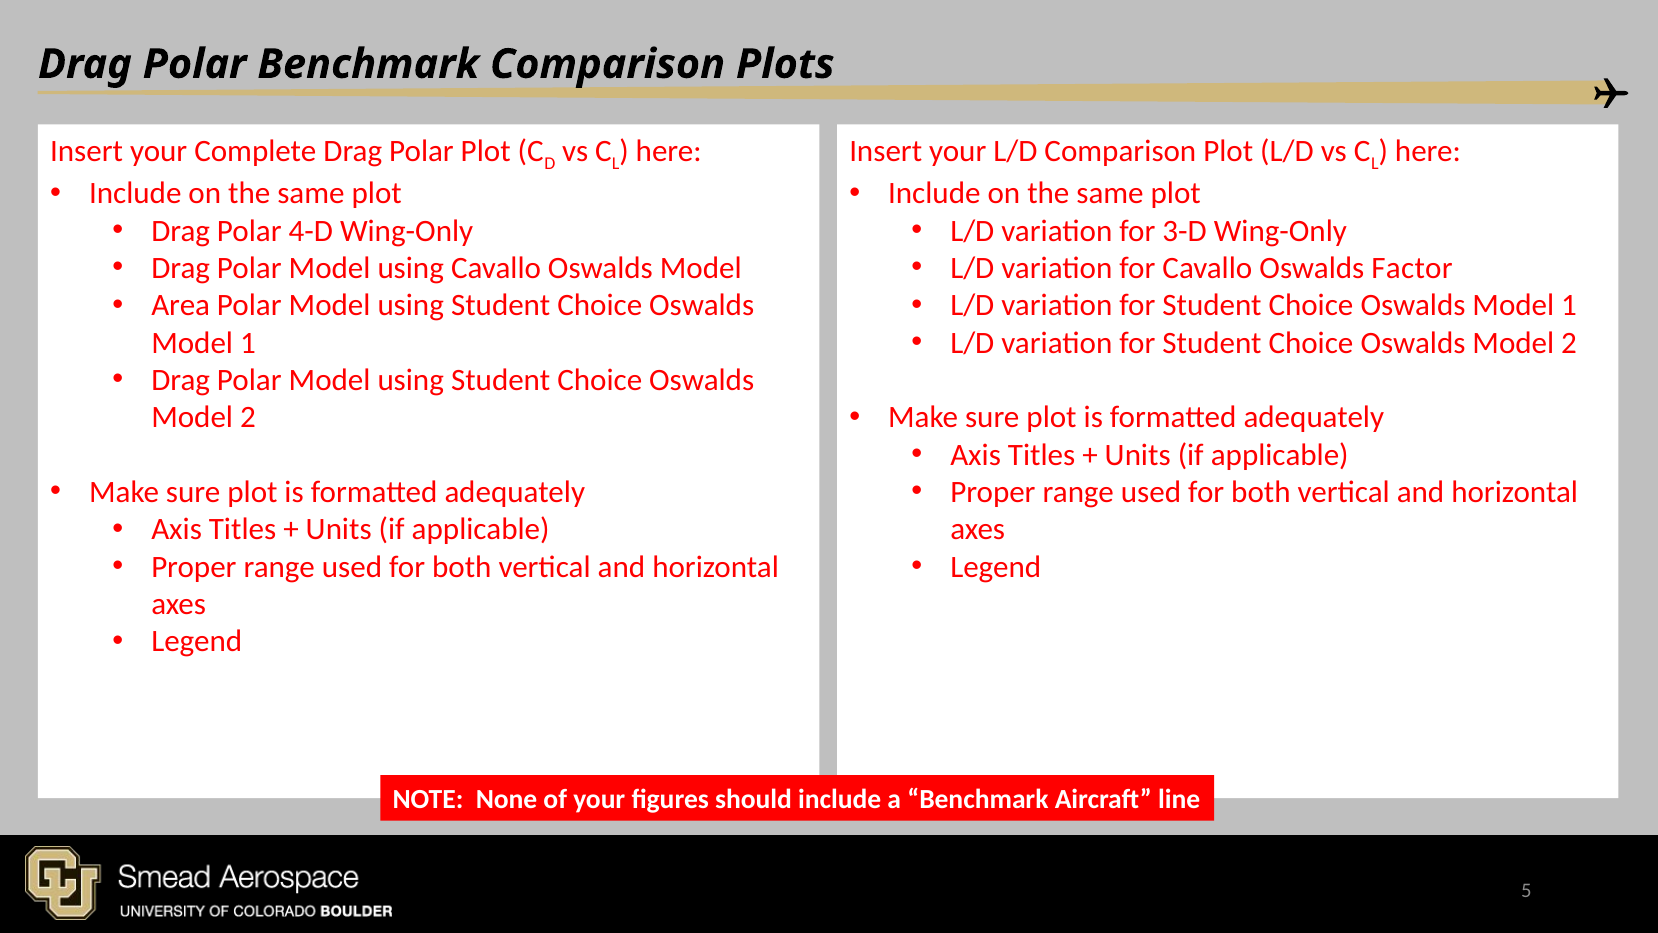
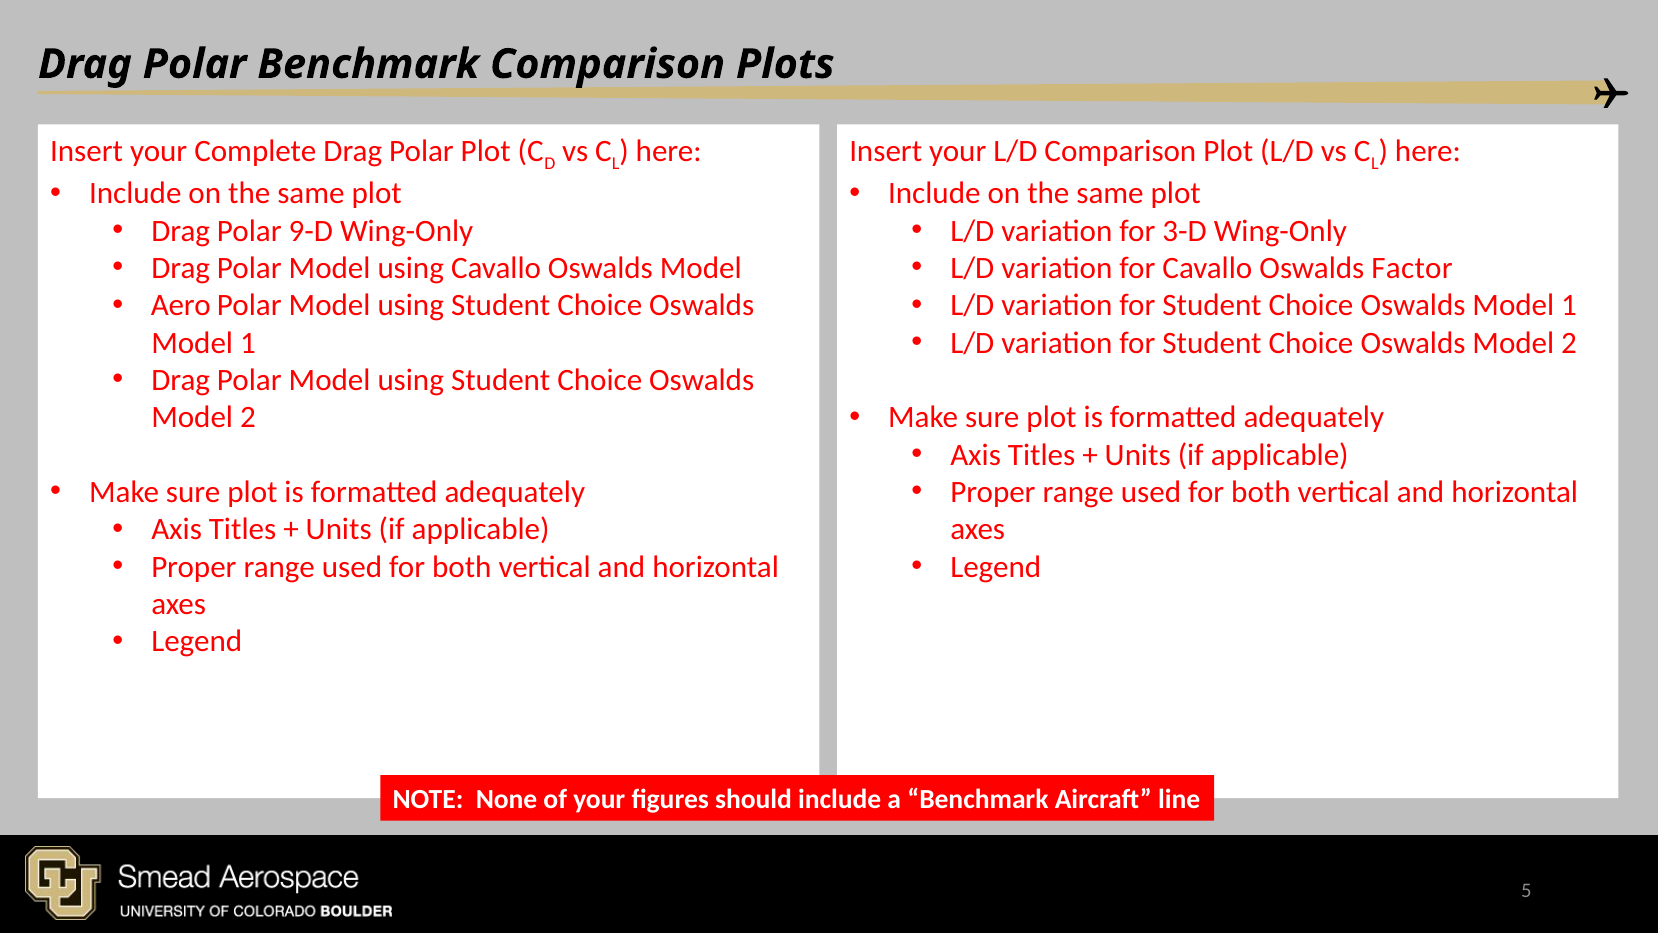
4-D: 4-D -> 9-D (311, 231)
Area: Area -> Aero (181, 306)
